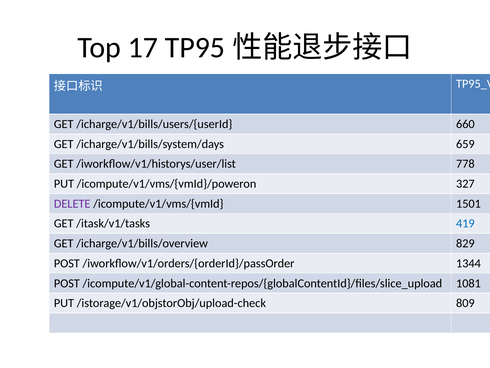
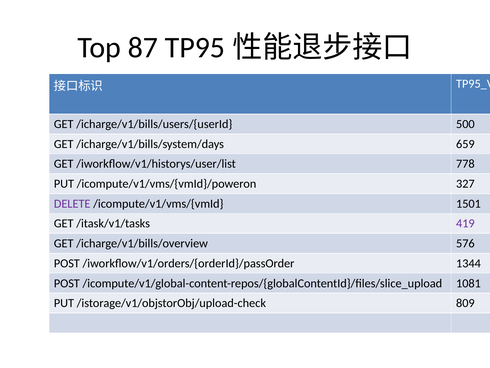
17: 17 -> 87 (143, 47)
660: 660 -> 500 (465, 124)
419 colour: blue -> purple (465, 223)
829: 829 -> 576 (465, 243)
